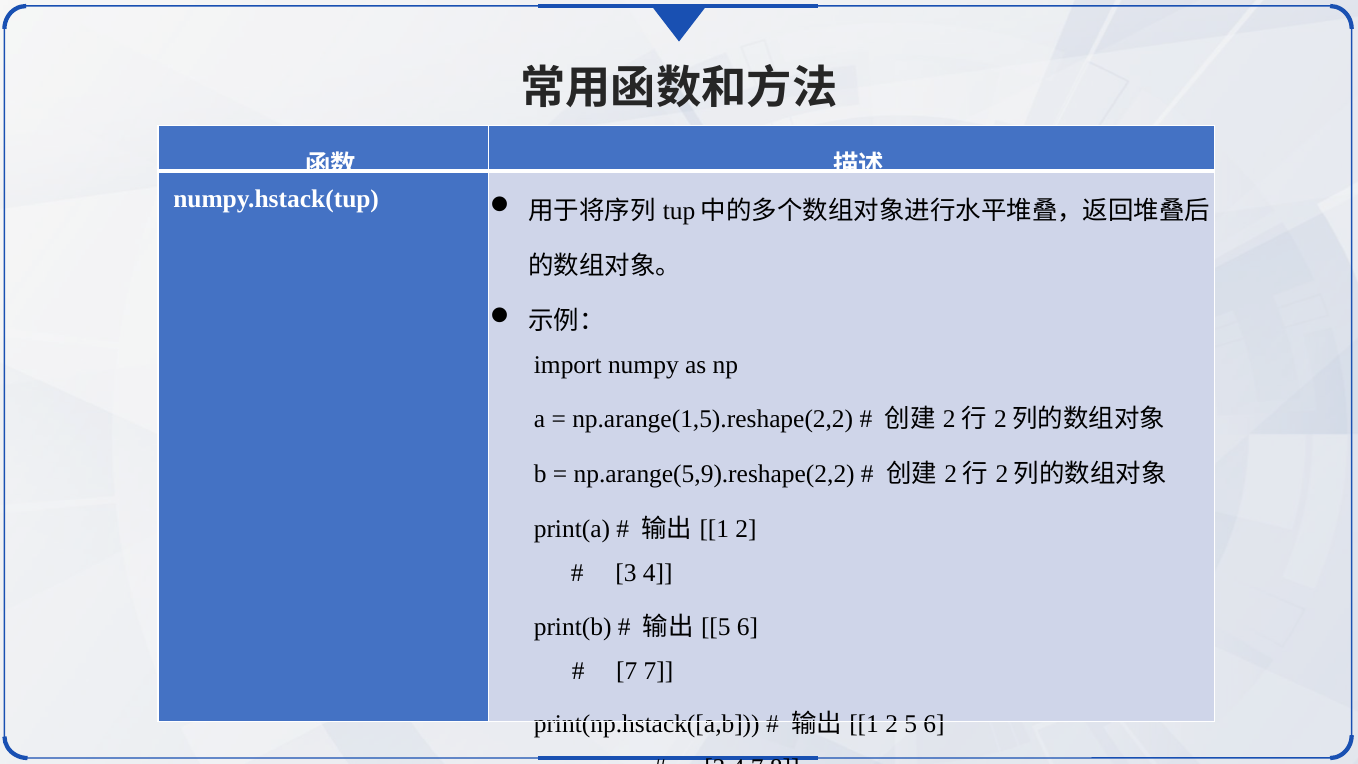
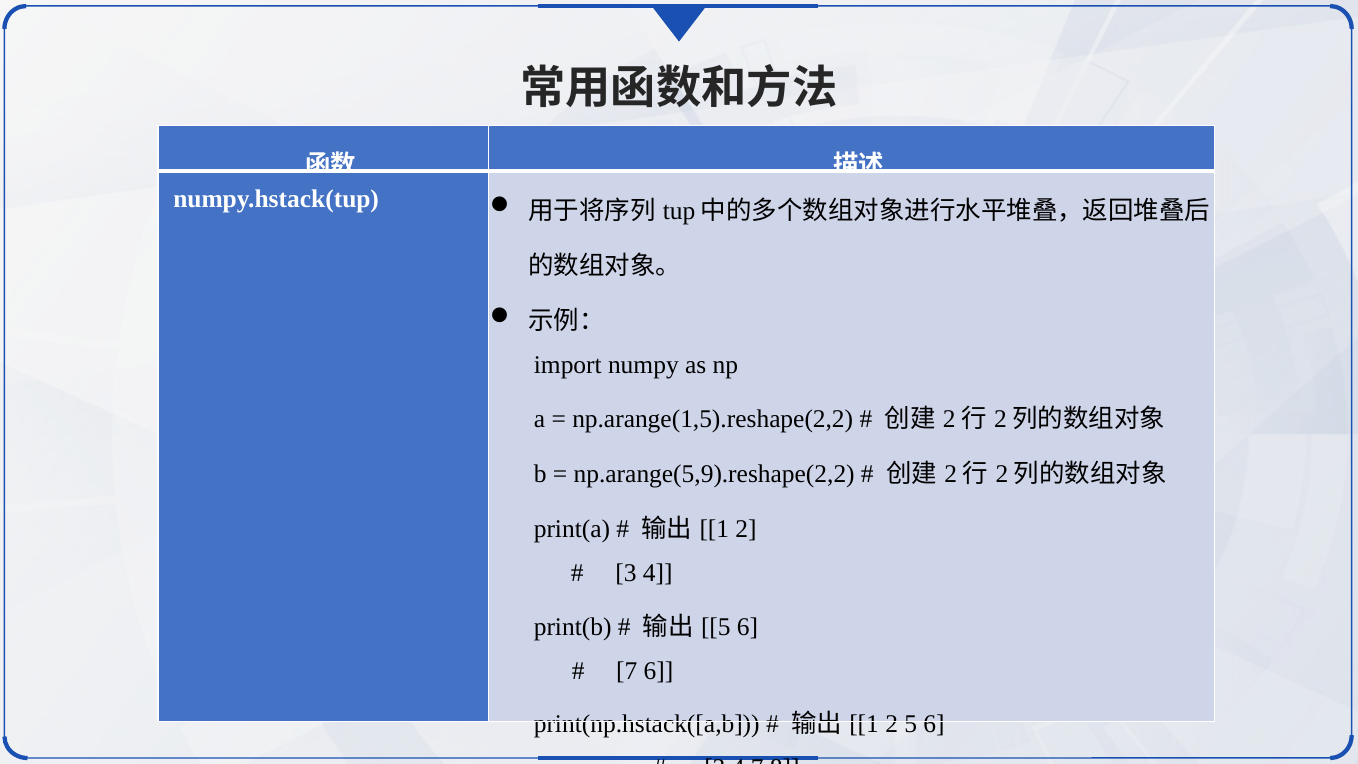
7 7: 7 -> 6 (658, 671)
